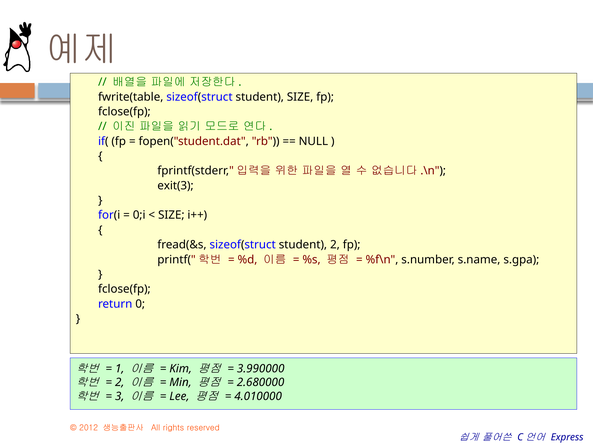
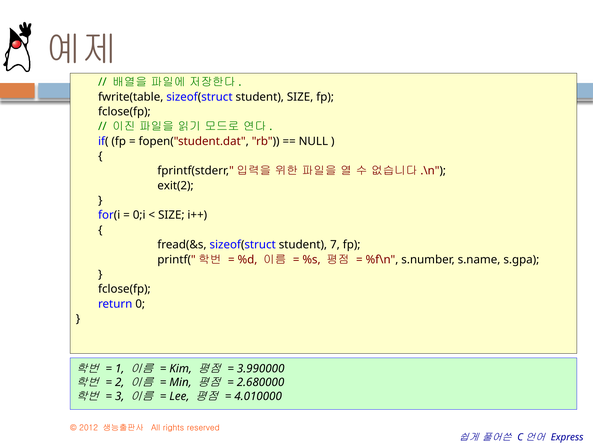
exit(3: exit(3 -> exit(2 (175, 186)
student 2: 2 -> 7 (335, 245)
